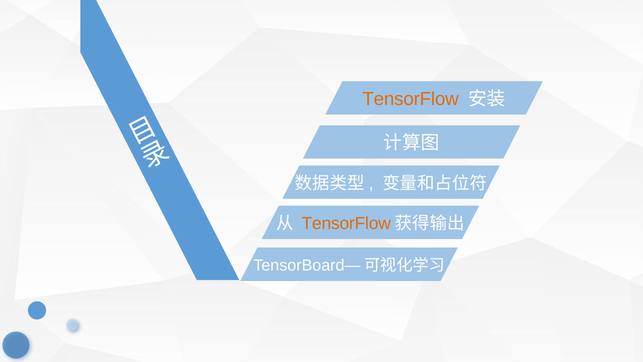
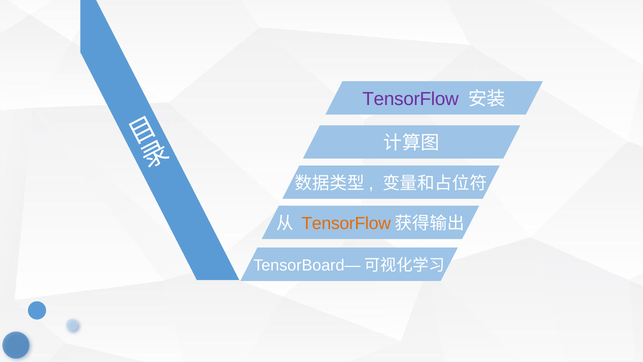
TensorFlow colour: orange -> purple (411, 99)
